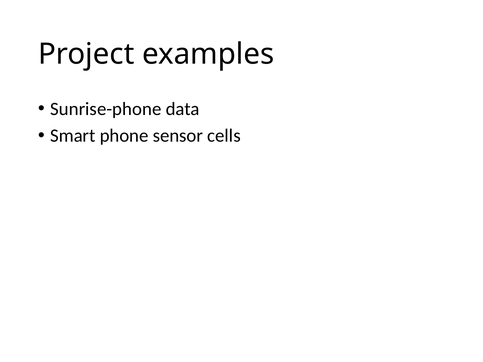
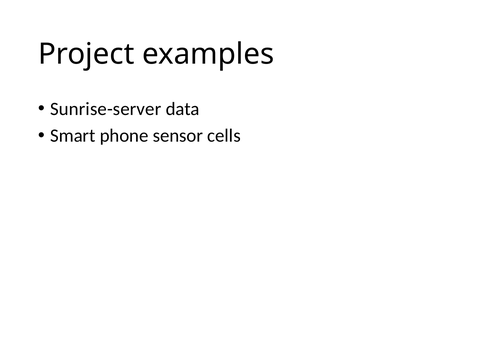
Sunrise-phone: Sunrise-phone -> Sunrise-server (106, 109)
